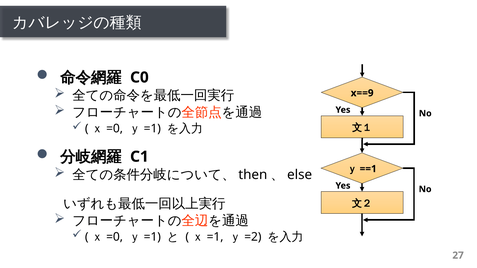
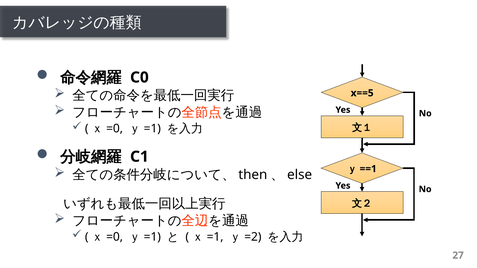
x==9: x==9 -> x==5 (362, 93)
